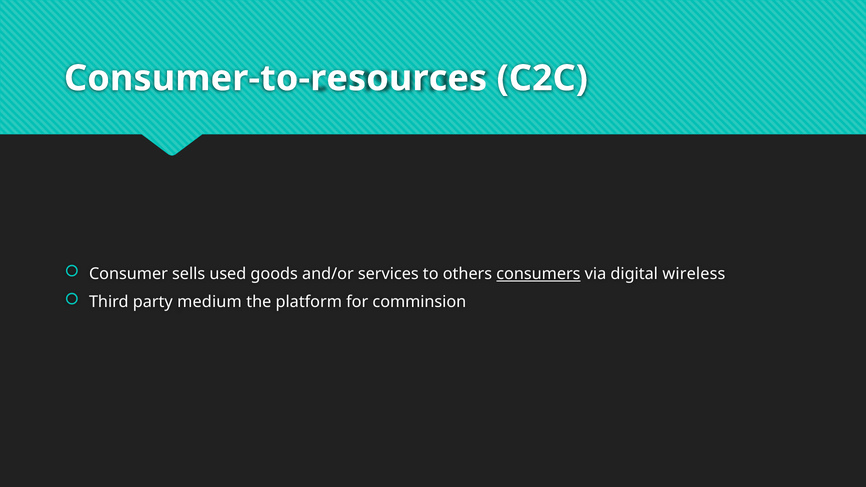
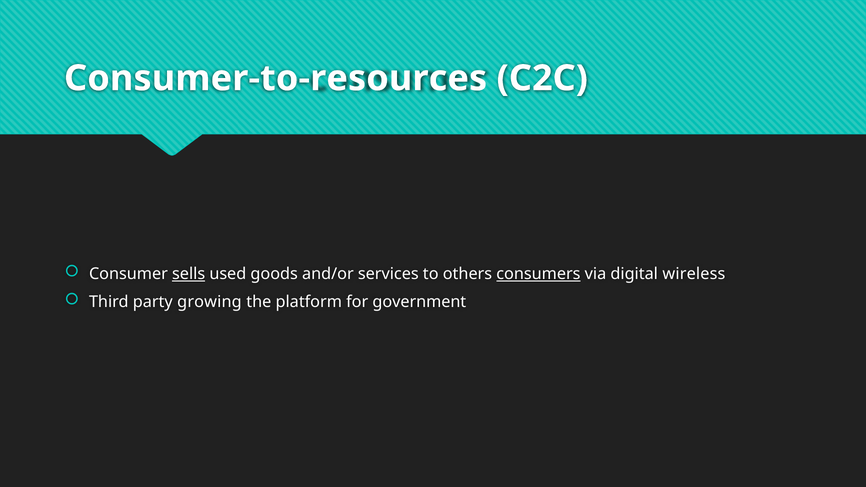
sells underline: none -> present (189, 274)
medium: medium -> growing (209, 302)
comminsion: comminsion -> government (419, 302)
